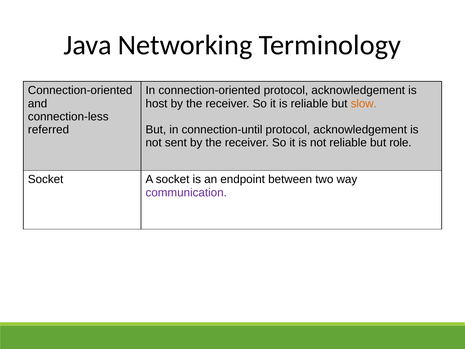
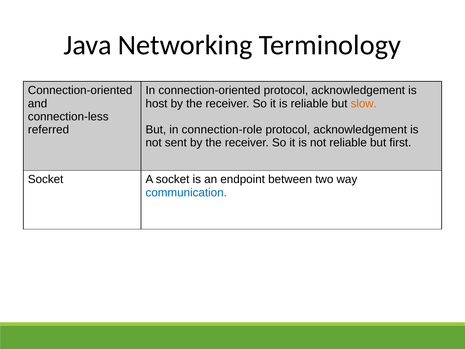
connection-until: connection-until -> connection-role (222, 129)
role: role -> first (400, 142)
communication colour: purple -> blue (186, 192)
